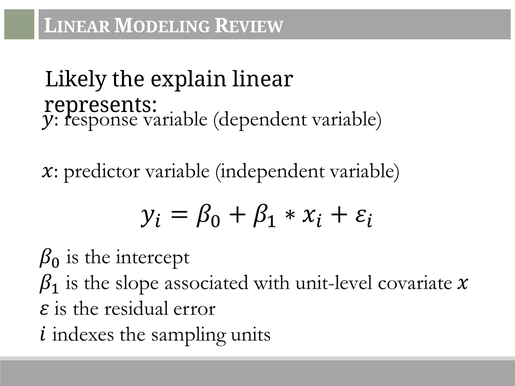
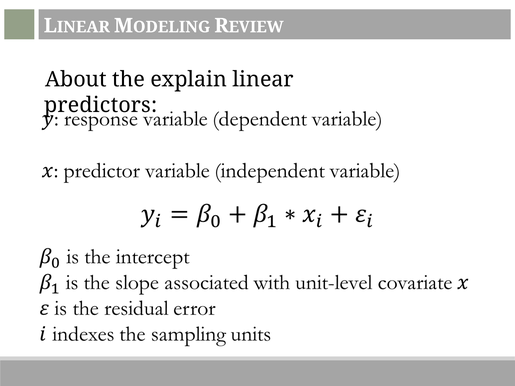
Likely: Likely -> About (76, 80)
represents: represents -> predictors (101, 105)
